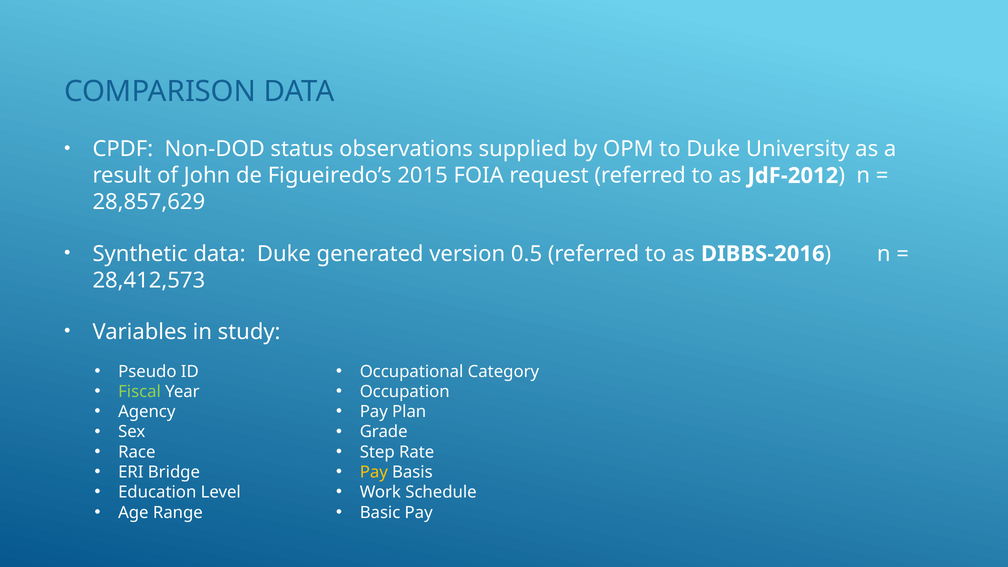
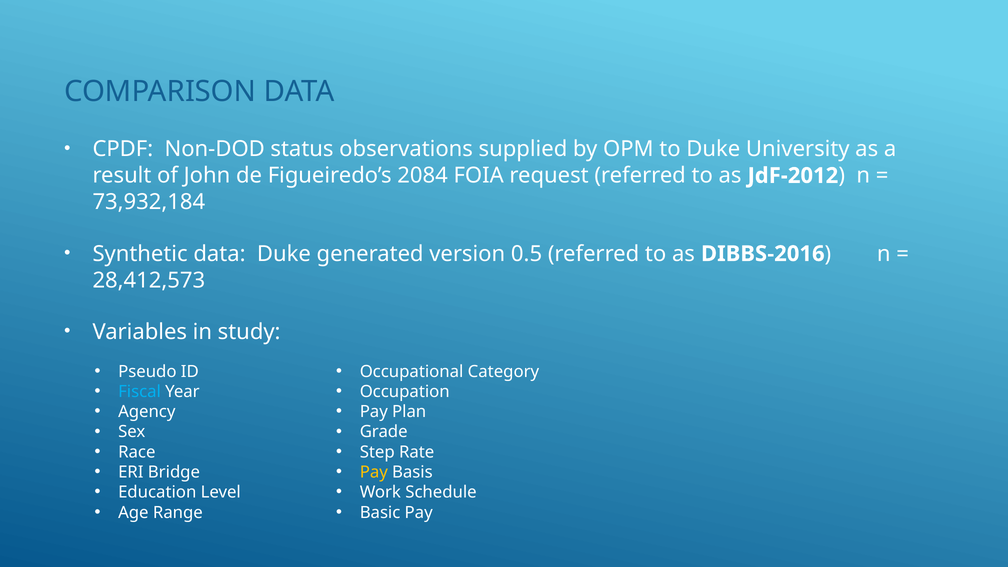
2015: 2015 -> 2084 (423, 176)
28,857,629: 28,857,629 -> 73,932,184 (149, 202)
Fiscal colour: light green -> light blue (140, 392)
